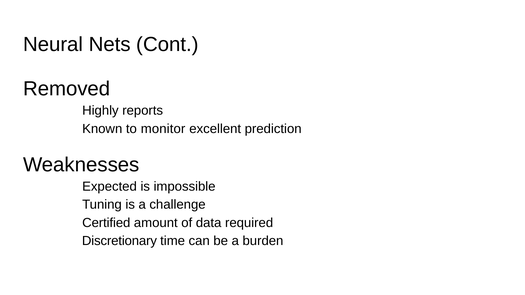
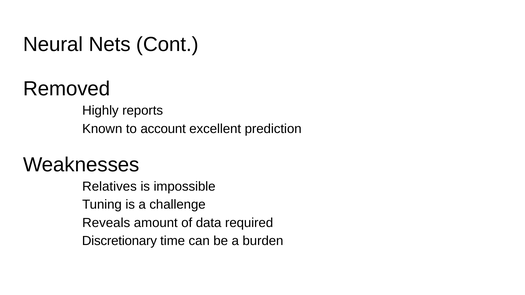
monitor: monitor -> account (163, 129)
Expected: Expected -> Relatives (109, 187)
Certified: Certified -> Reveals (106, 223)
